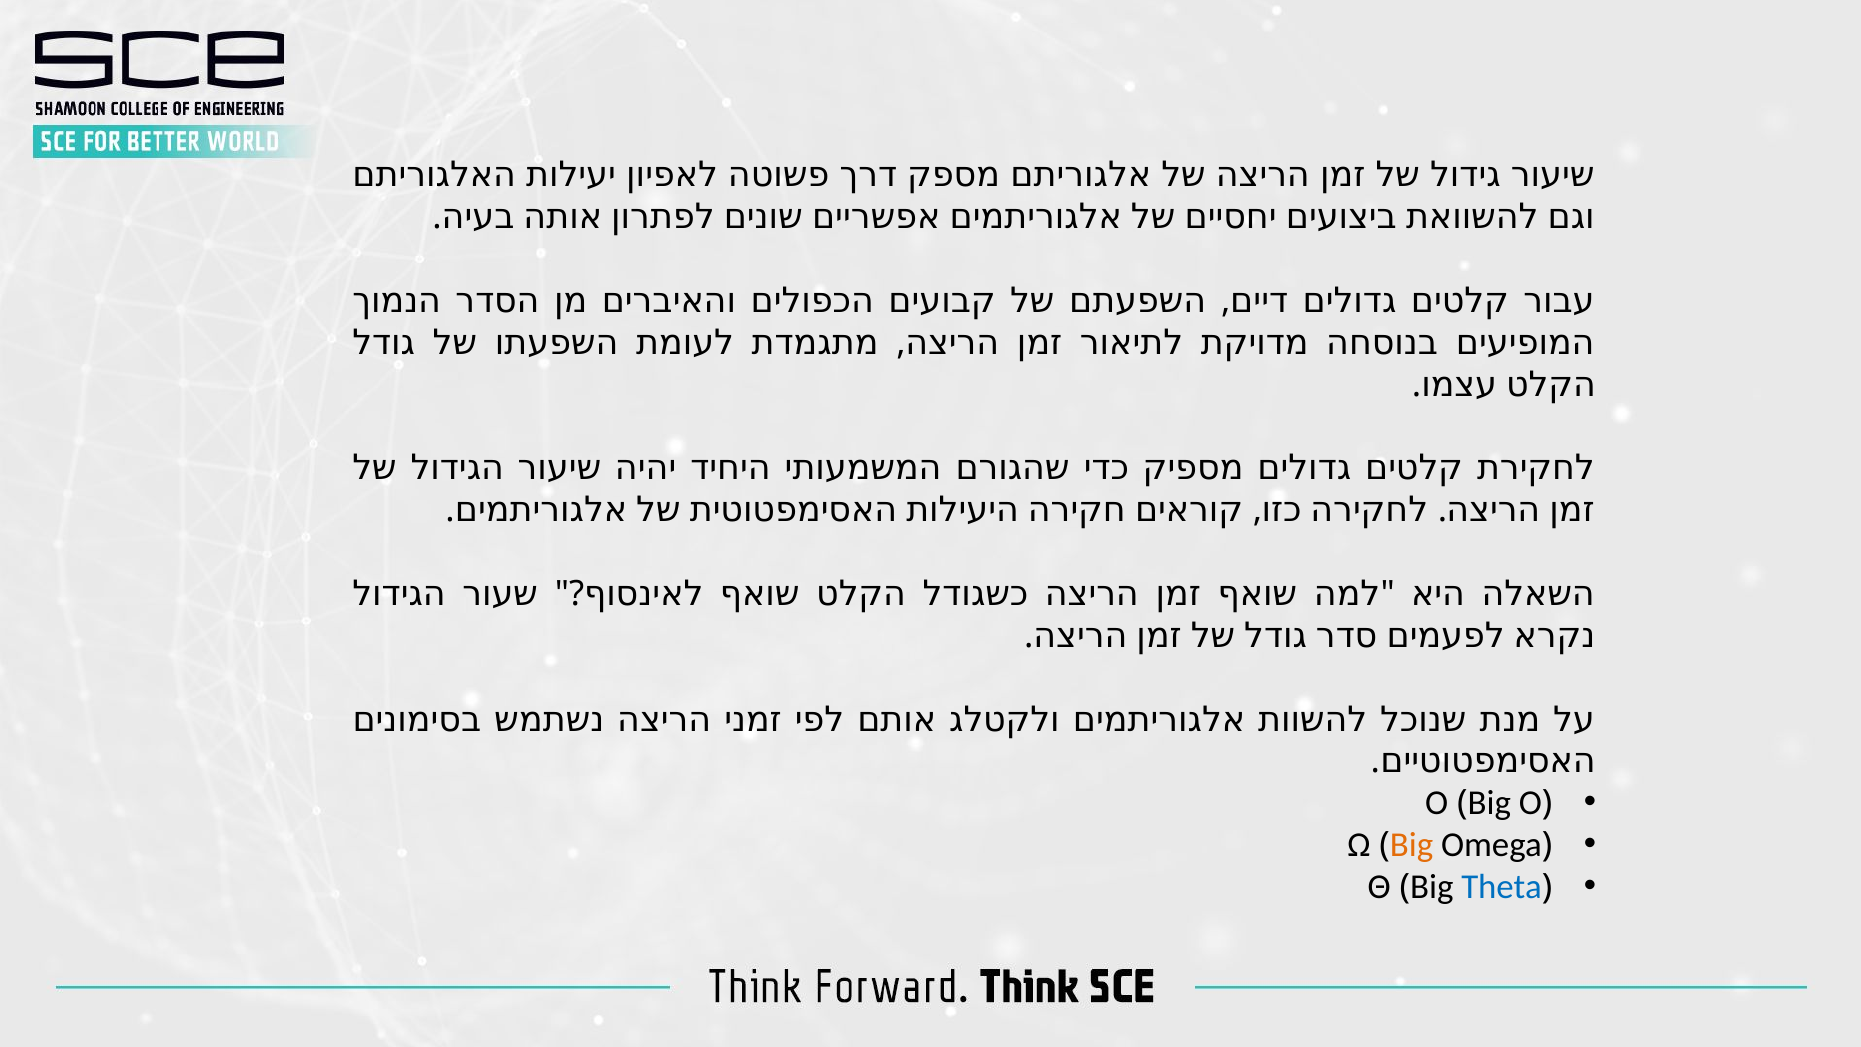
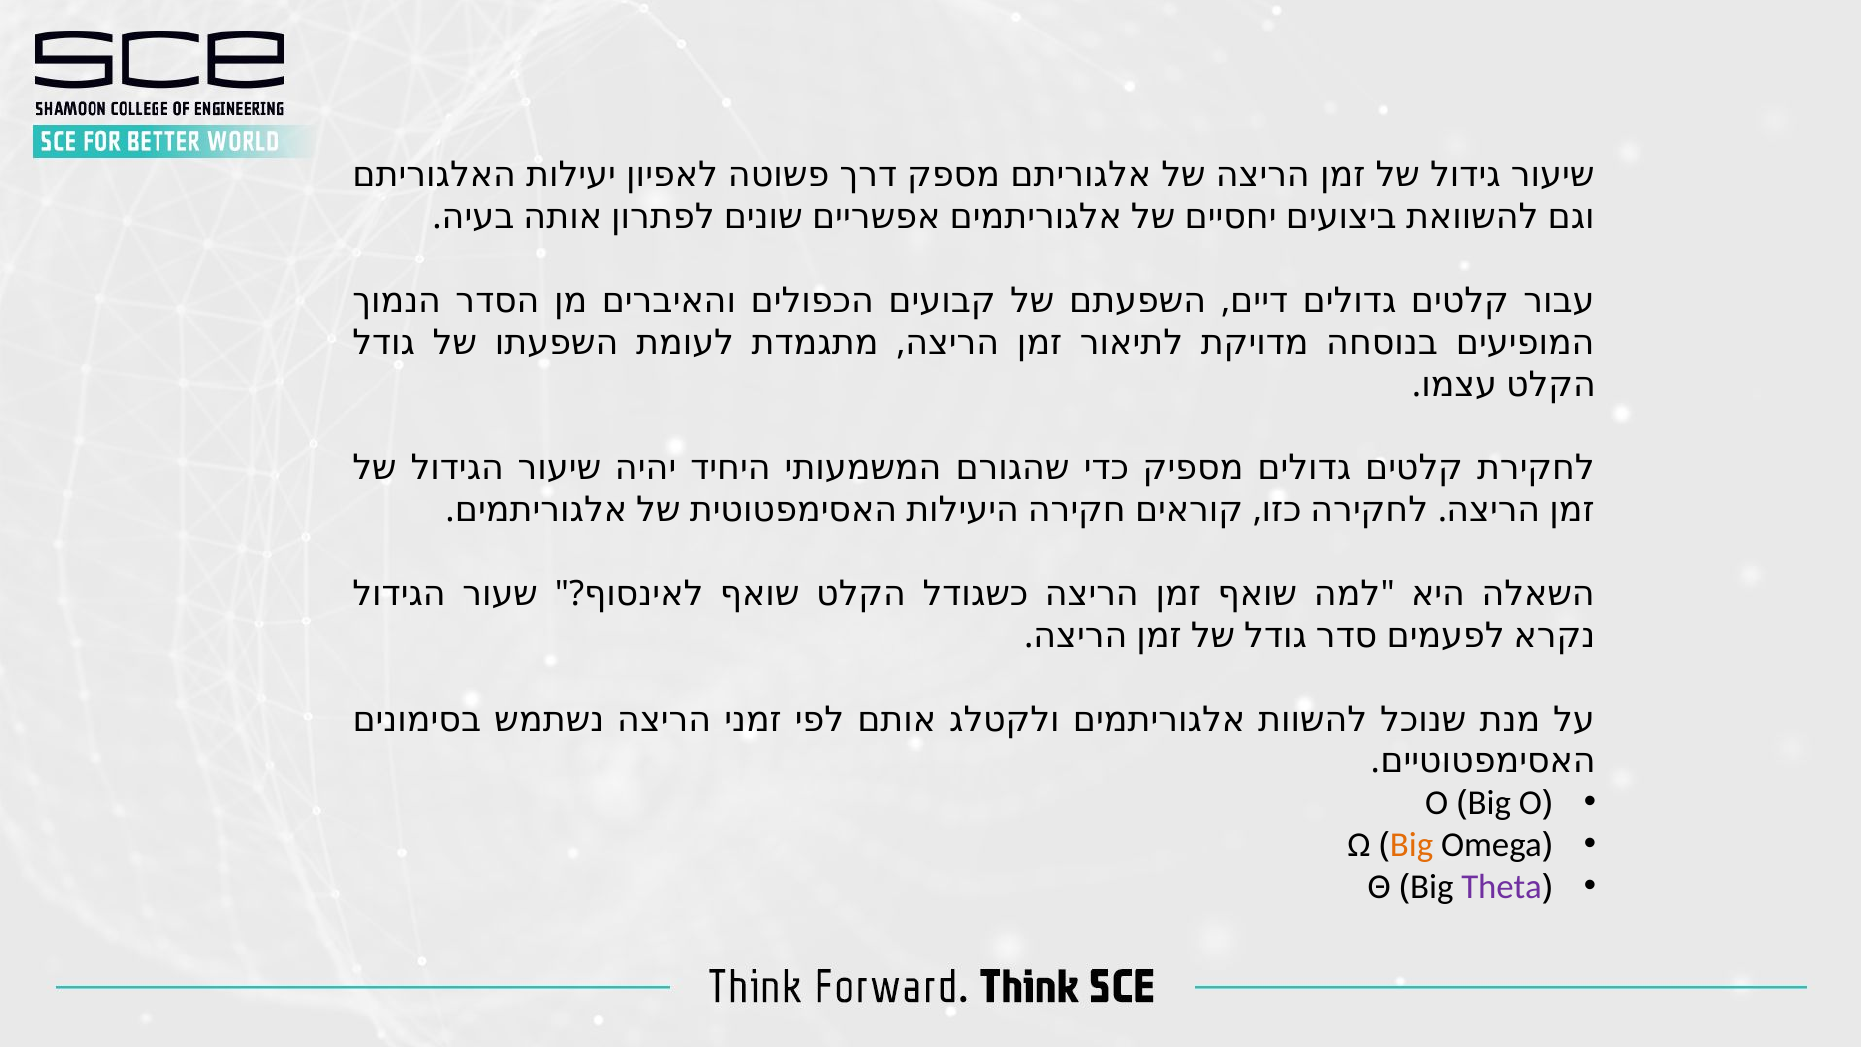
Theta colour: blue -> purple (1502, 887)
